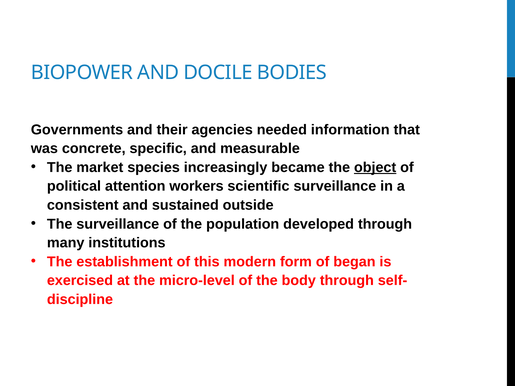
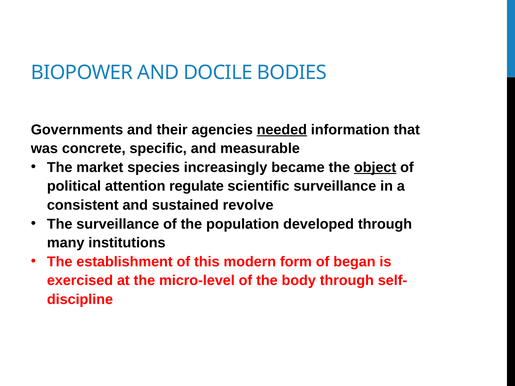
needed underline: none -> present (282, 130)
workers: workers -> regulate (197, 186)
outside: outside -> revolve (248, 205)
